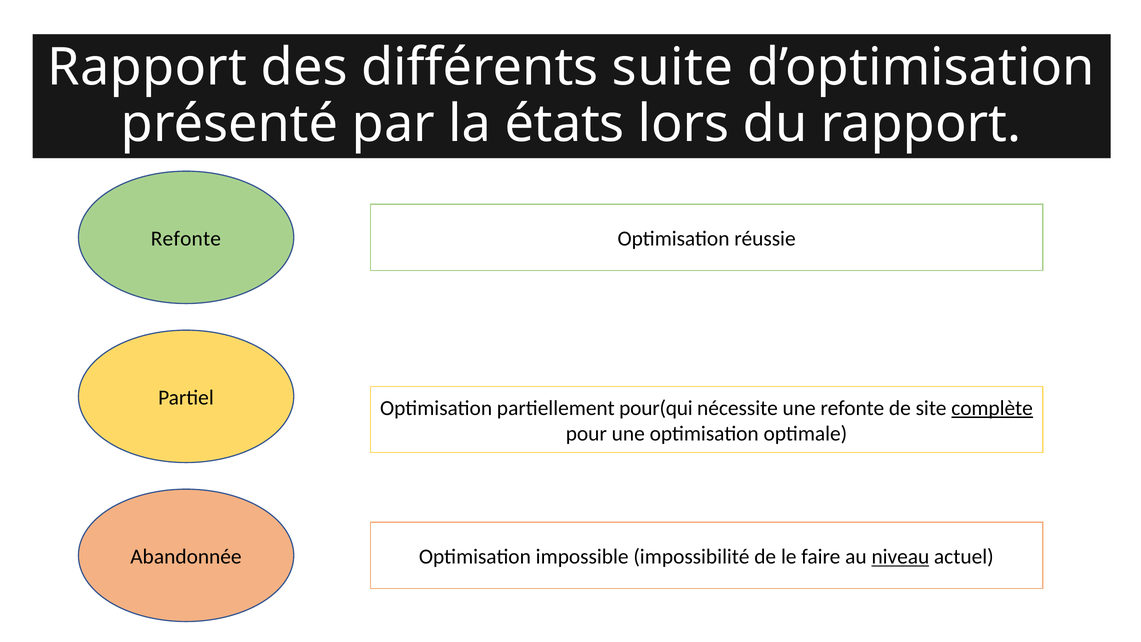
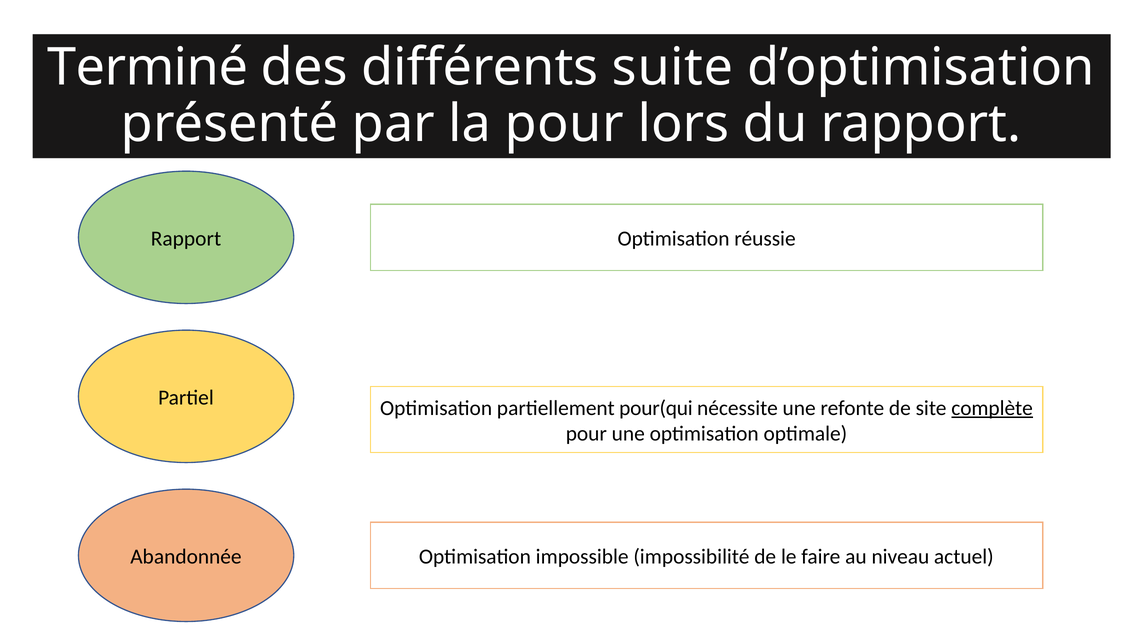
Rapport: Rapport -> Terminé (148, 68)
la états: états -> pour (564, 124)
Refonte: Refonte -> Rapport (186, 239)
niveau underline: present -> none (900, 557)
